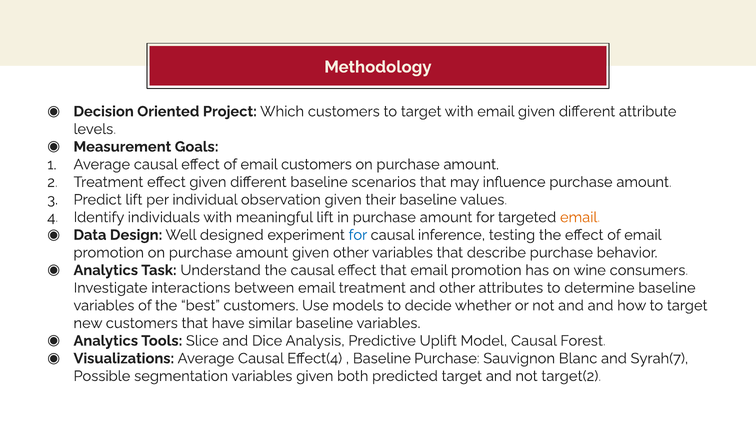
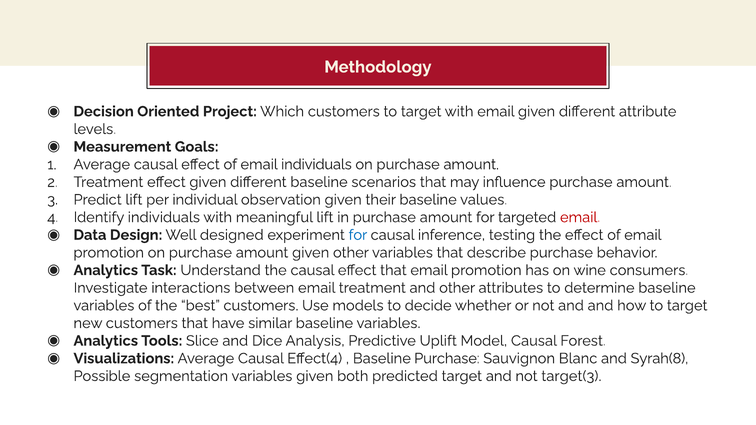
email customers: customers -> individuals (316, 165)
email colour: orange -> red (580, 217)
Syrah(7: Syrah(7 -> Syrah(8 (659, 359)
target(2: target(2 -> target(3 (571, 376)
